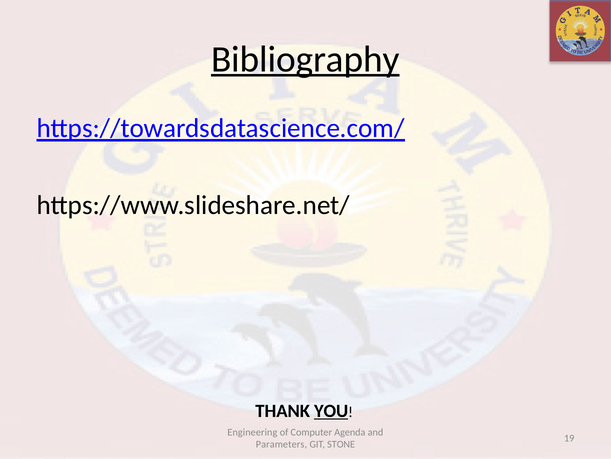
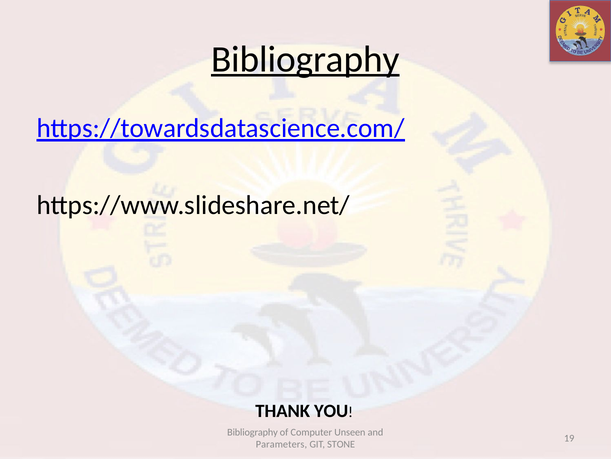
YOU underline: present -> none (331, 410)
Engineering: Engineering -> Bibliography (253, 432)
Agenda: Agenda -> Unseen (350, 432)
